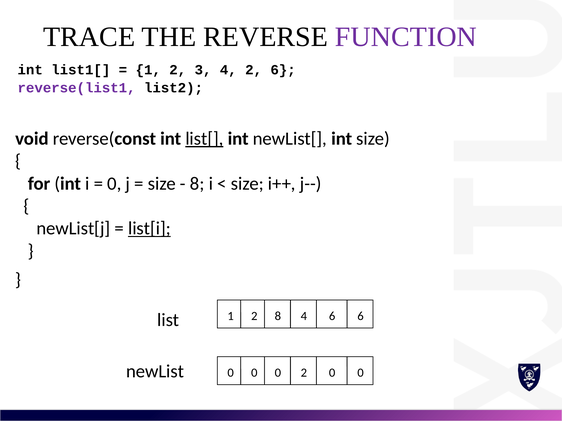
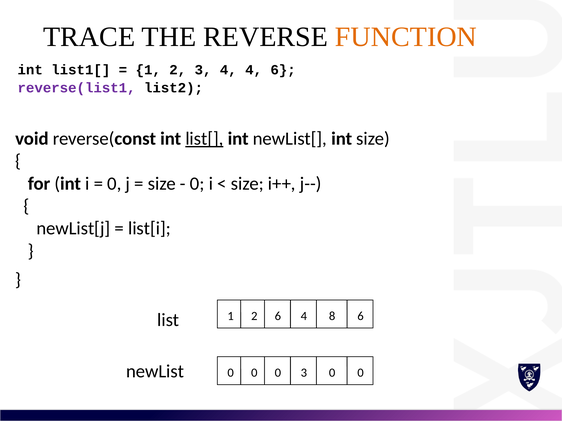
FUNCTION colour: purple -> orange (406, 37)
4 2: 2 -> 4 (254, 70)
8: 8 -> 0 (197, 184)
list[i underline: present -> none (149, 229)
2 8: 8 -> 6 (278, 316)
4 6: 6 -> 8 (332, 316)
0 2: 2 -> 3 (304, 373)
